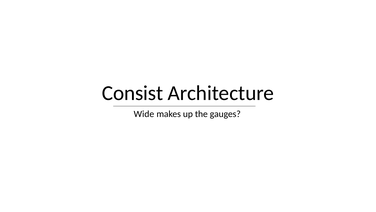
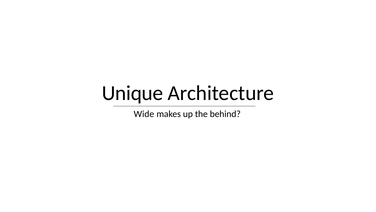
Consist: Consist -> Unique (133, 93)
gauges: gauges -> behind (225, 114)
